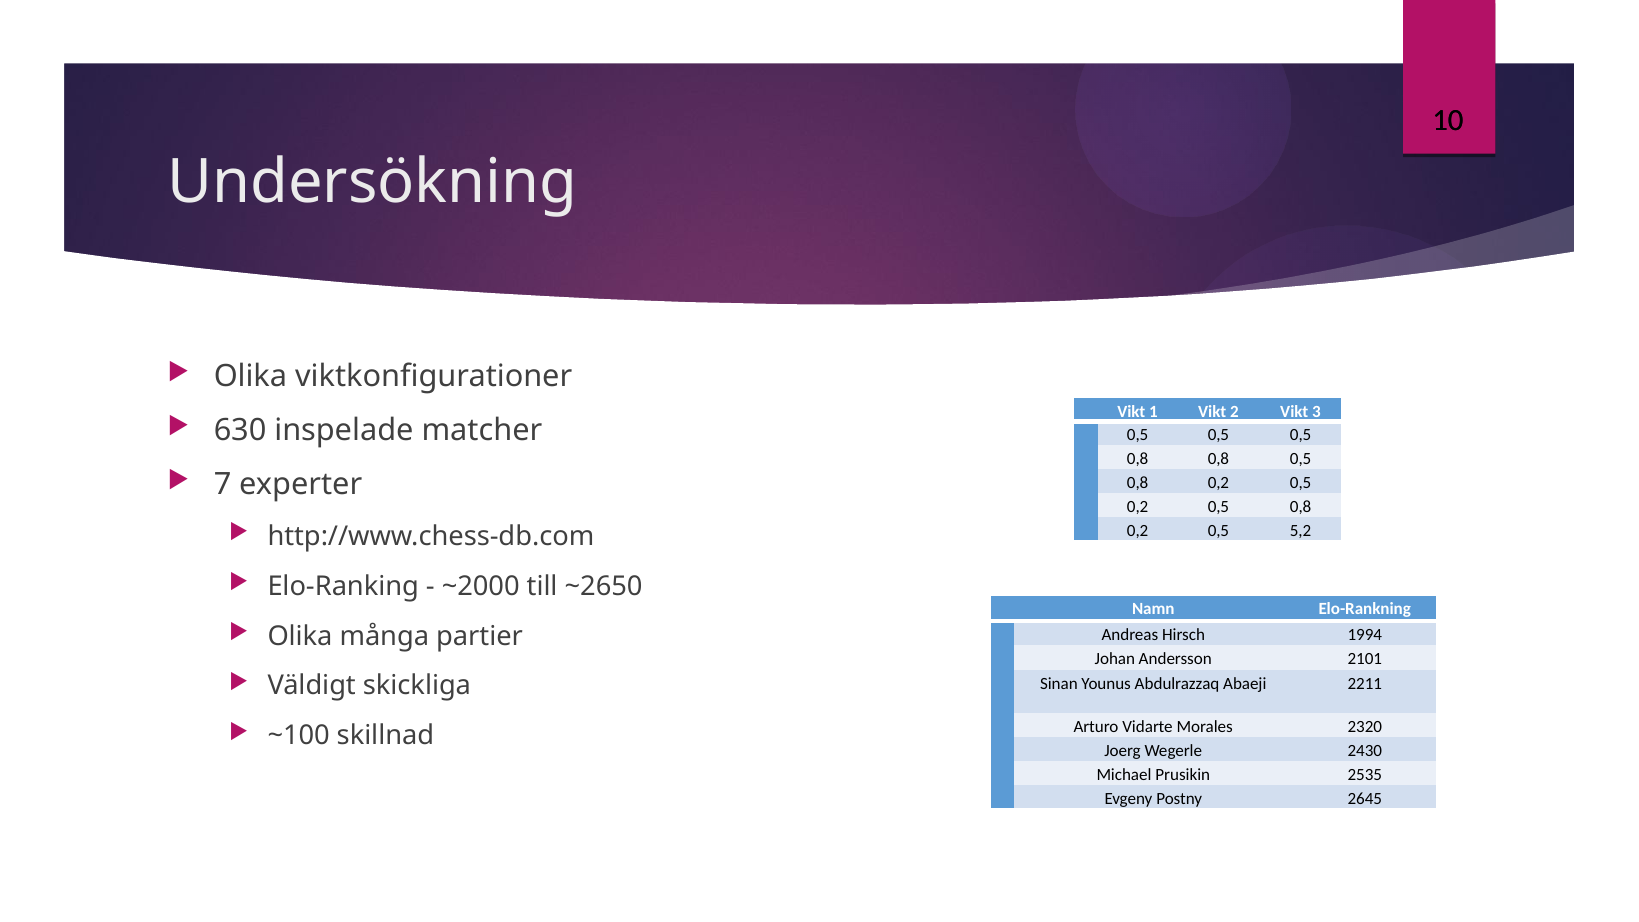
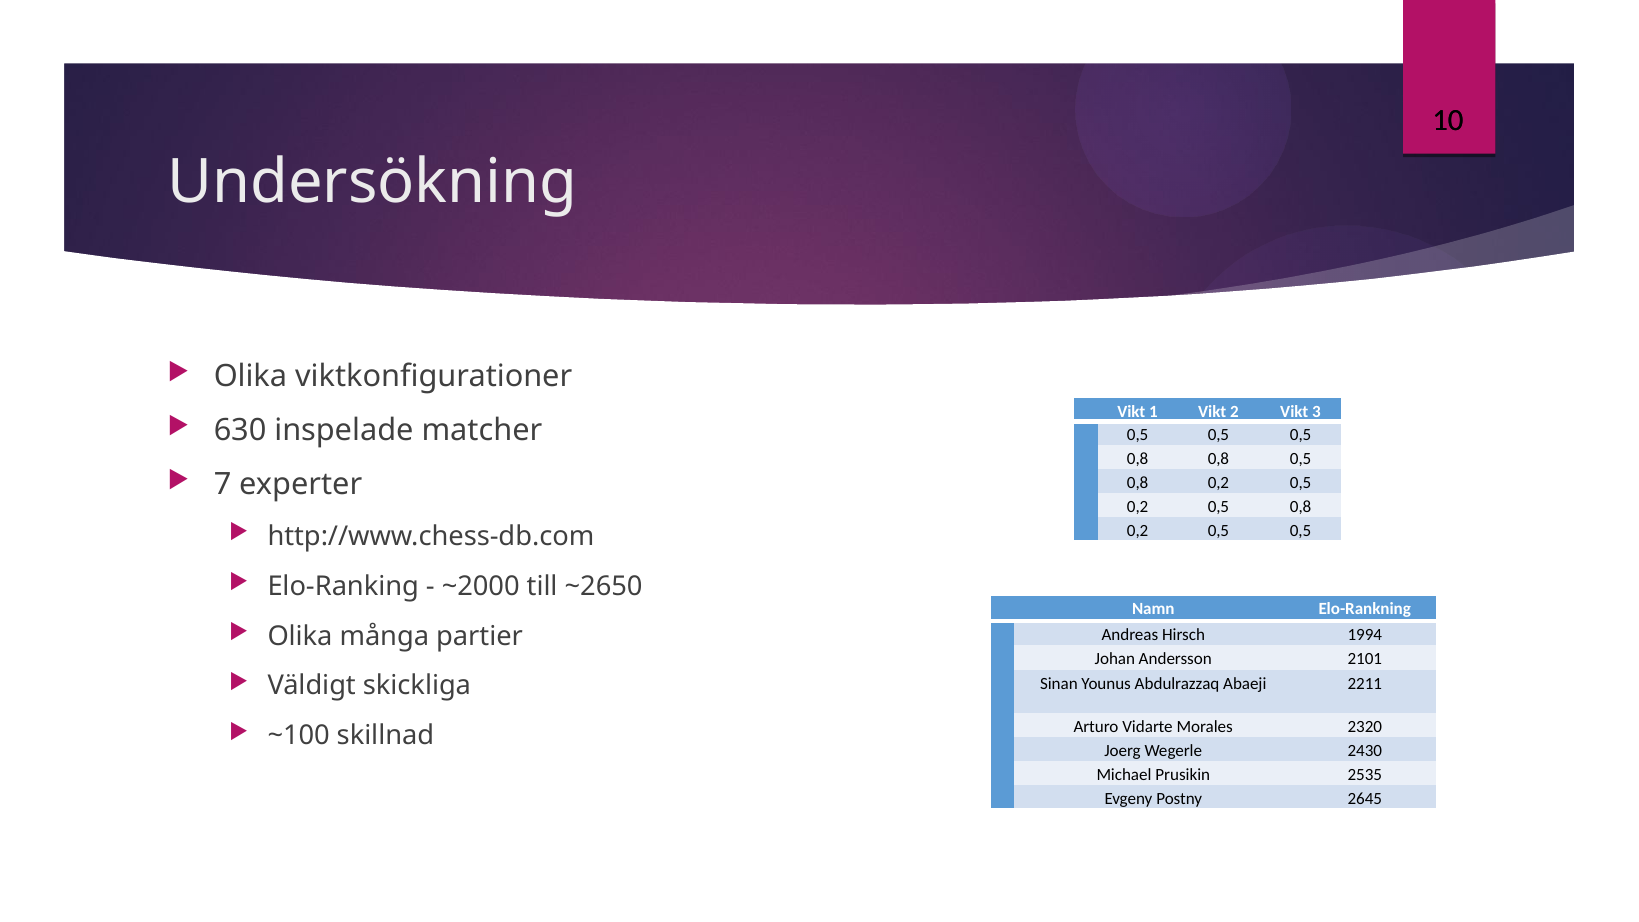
0,2 0,5 5,2: 5,2 -> 0,5 (1301, 531)
